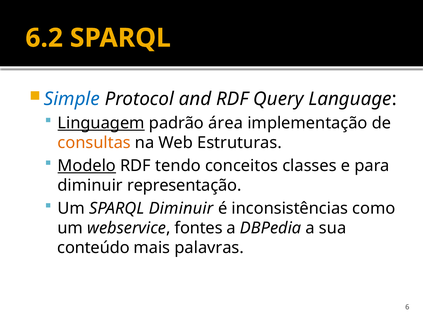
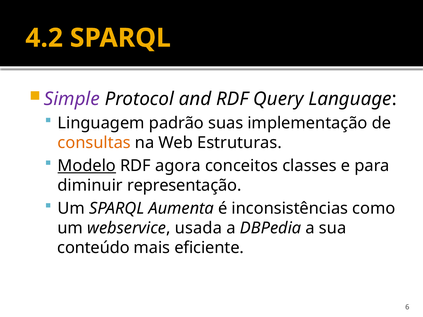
6.2: 6.2 -> 4.2 (44, 38)
Simple colour: blue -> purple (72, 99)
Linguagem underline: present -> none (101, 123)
área: área -> suas (226, 123)
tendo: tendo -> agora (178, 166)
SPARQL Diminuir: Diminuir -> Aumenta (181, 209)
fontes: fontes -> usada (198, 228)
palavras: palavras -> eficiente (209, 248)
